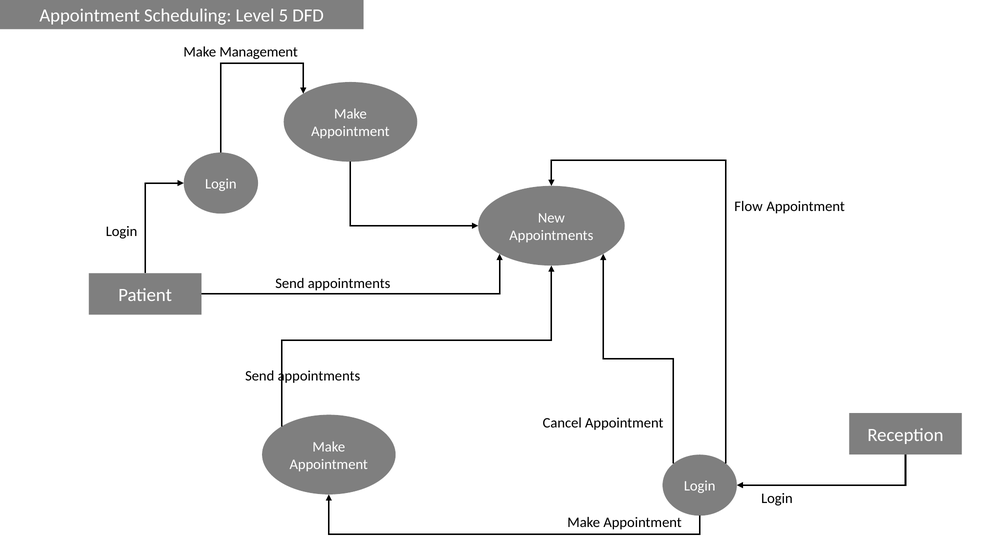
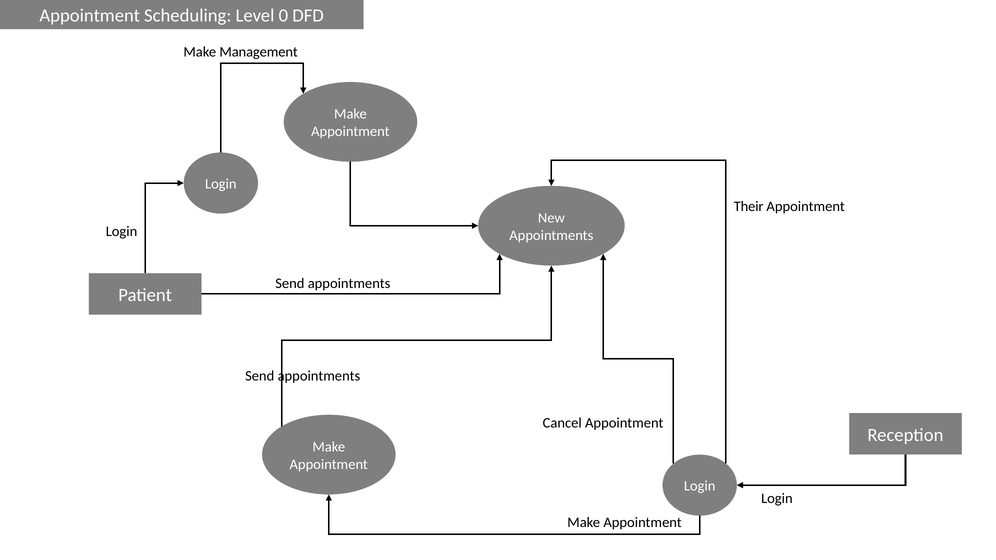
5: 5 -> 0 (283, 15)
Flow: Flow -> Their (749, 207)
